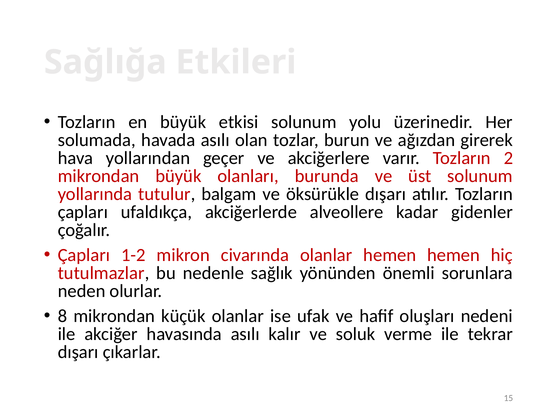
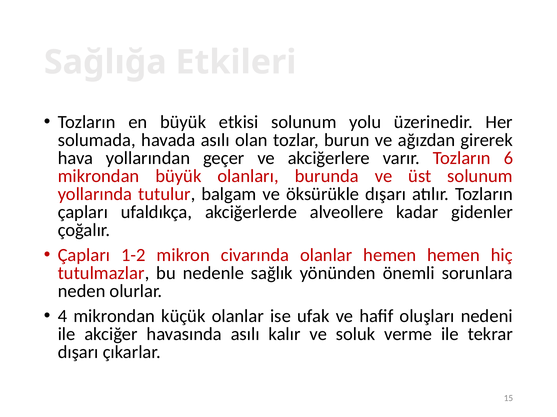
2: 2 -> 6 (508, 158)
8: 8 -> 4 (62, 317)
